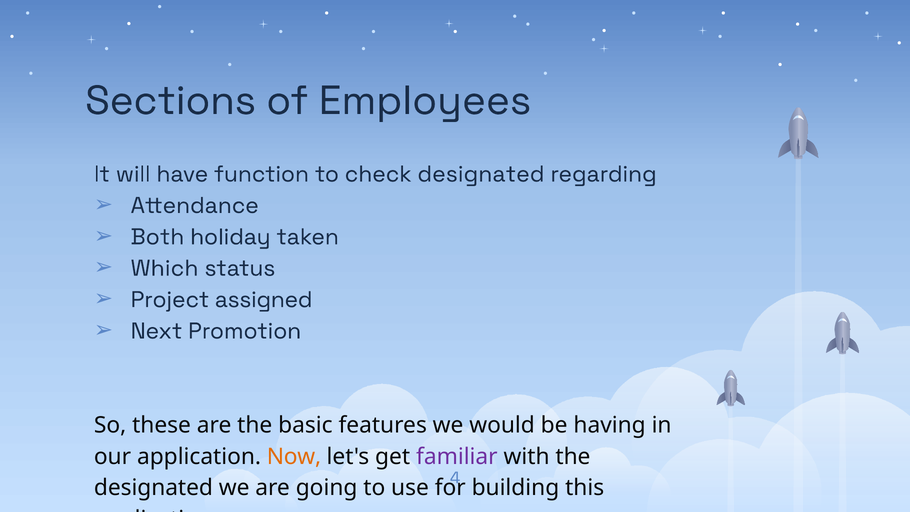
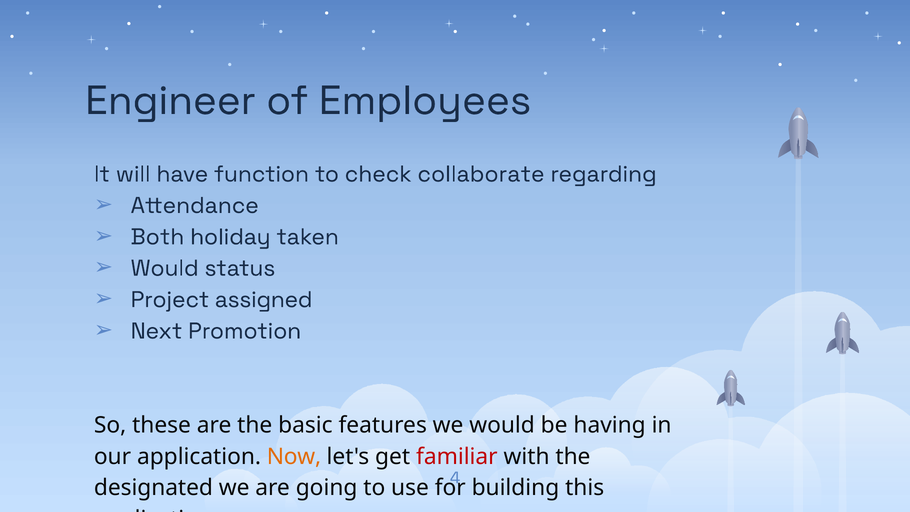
Sections: Sections -> Engineer (170, 101)
check designated: designated -> collaborate (481, 174)
Which: Which -> Would (165, 268)
familiar colour: purple -> red (457, 456)
